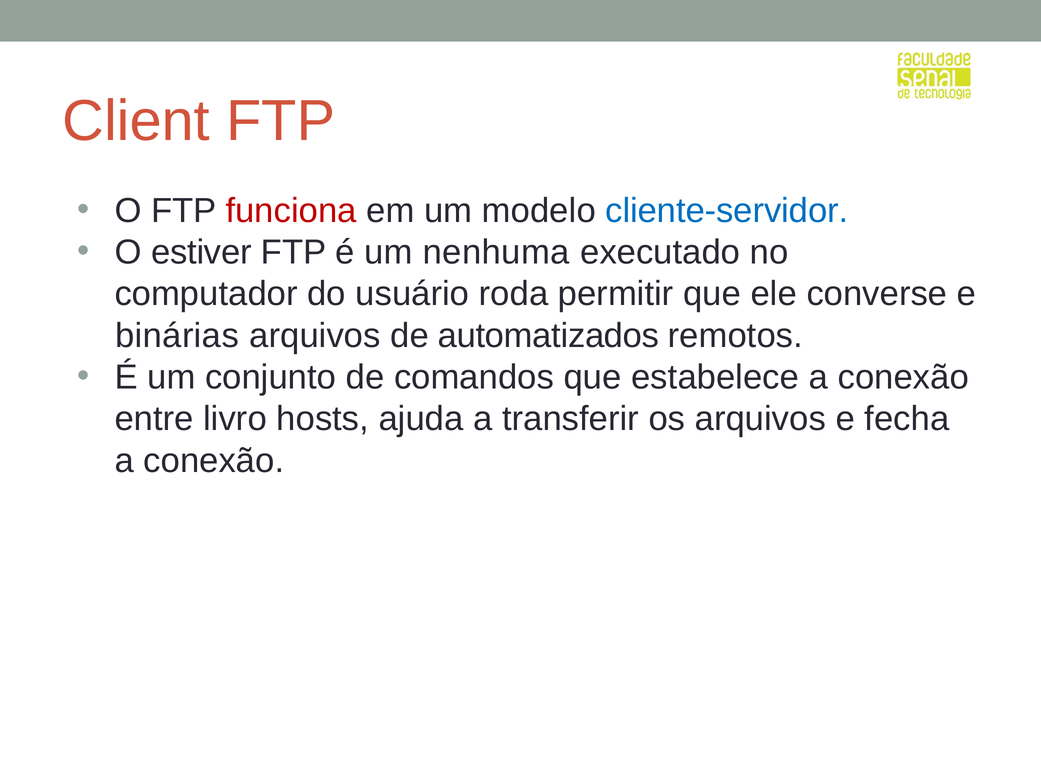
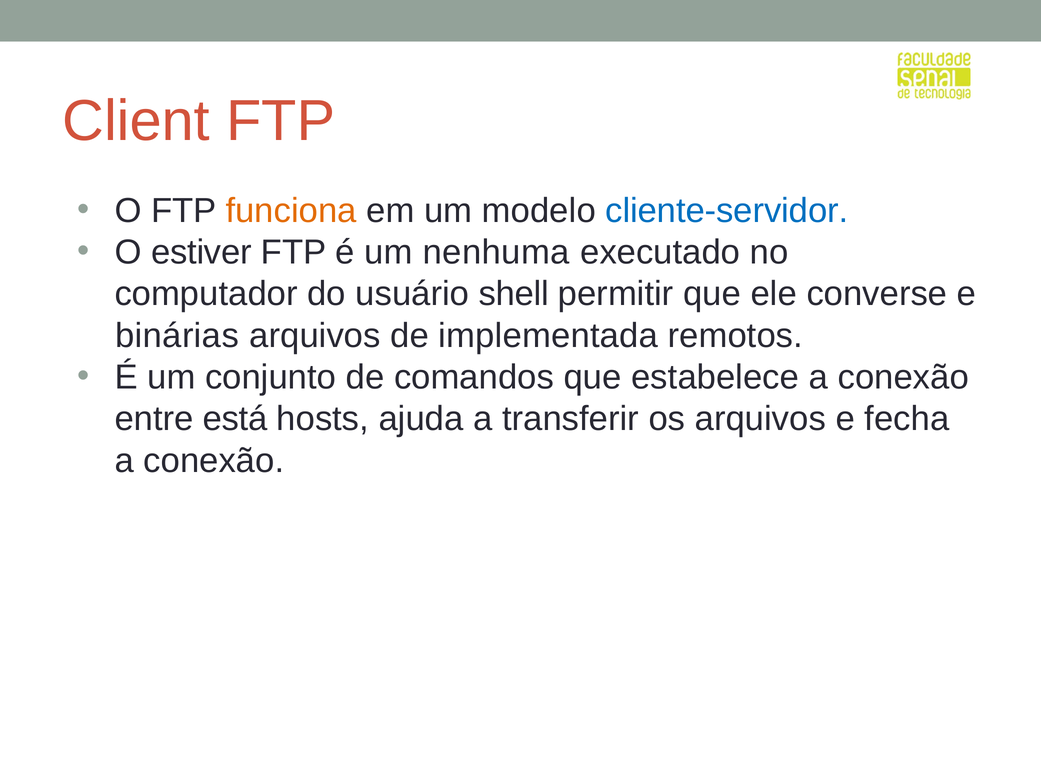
funciona colour: red -> orange (291, 211)
roda: roda -> shell (514, 294)
automatizados: automatizados -> implementada (548, 336)
livro: livro -> está (235, 419)
